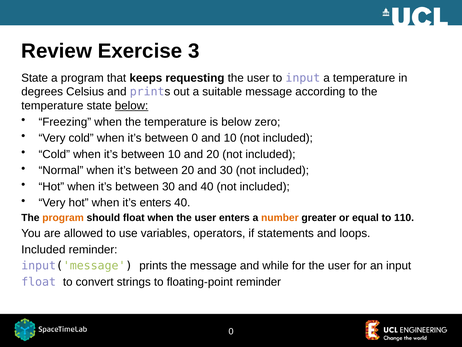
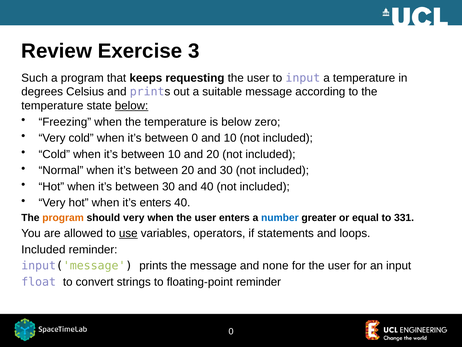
State: State -> Such (35, 78)
should float: float -> very (134, 218)
number colour: orange -> blue (280, 218)
110: 110 -> 331 (404, 218)
use underline: none -> present (128, 233)
while: while -> none (276, 265)
